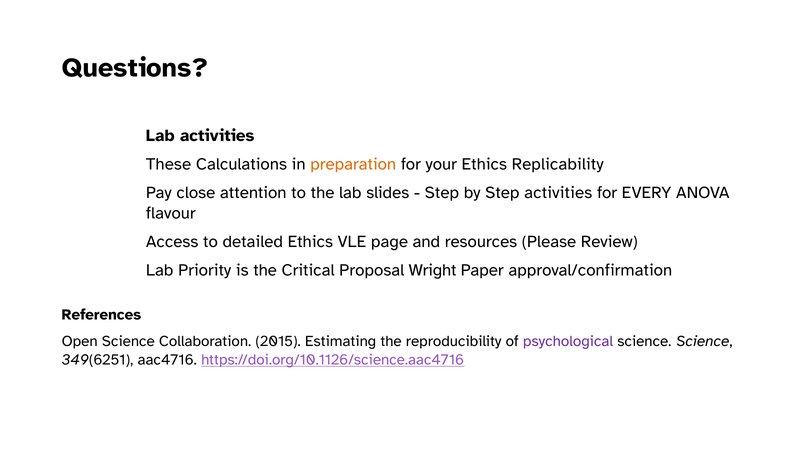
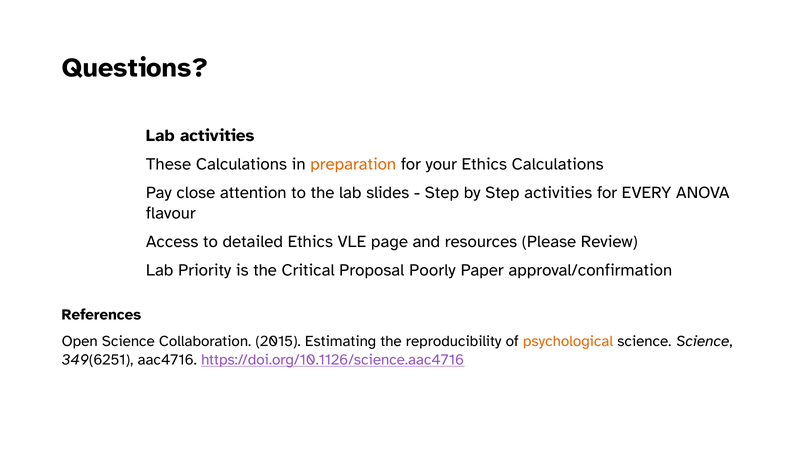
Ethics Replicability: Replicability -> Calculations (558, 164)
Wright: Wright -> Poorly (432, 270)
psychological colour: purple -> orange (568, 341)
